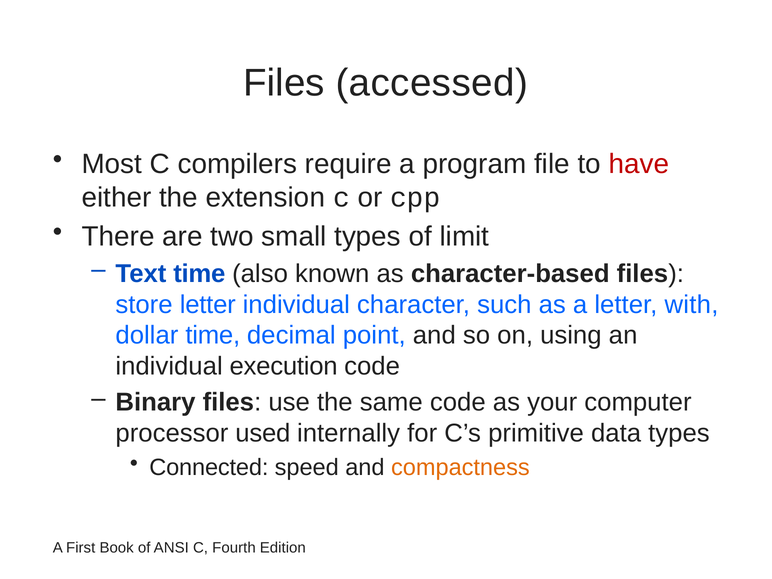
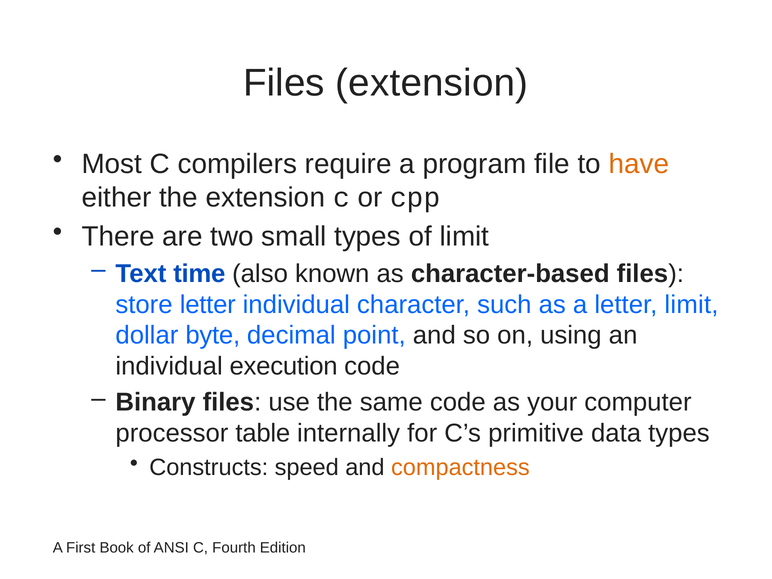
Files accessed: accessed -> extension (432, 83)
have colour: red -> orange (639, 164)
letter with: with -> limit (691, 305)
dollar time: time -> byte (213, 335)
used: used -> table (263, 433)
Connected: Connected -> Constructs (209, 467)
